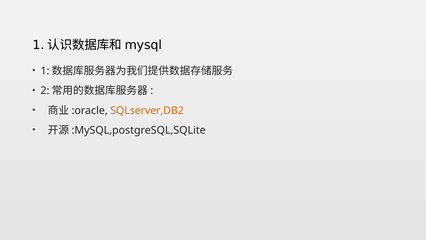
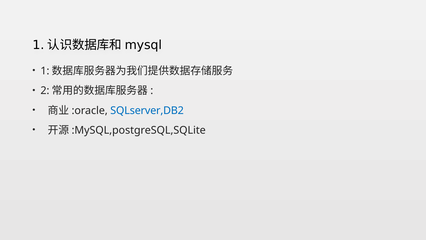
SQLserver,DB2 colour: orange -> blue (147, 110)
